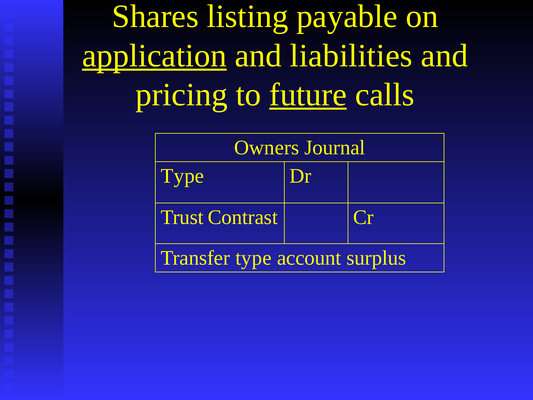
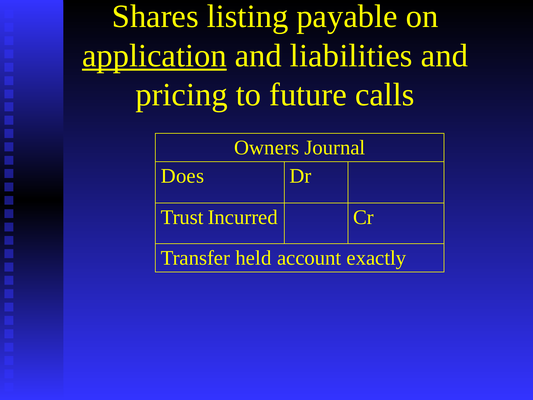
future underline: present -> none (308, 95)
Type: Type -> Does (183, 176)
Contrast: Contrast -> Incurred (243, 217)
Transfer type: type -> held (253, 258)
surplus: surplus -> exactly (376, 258)
